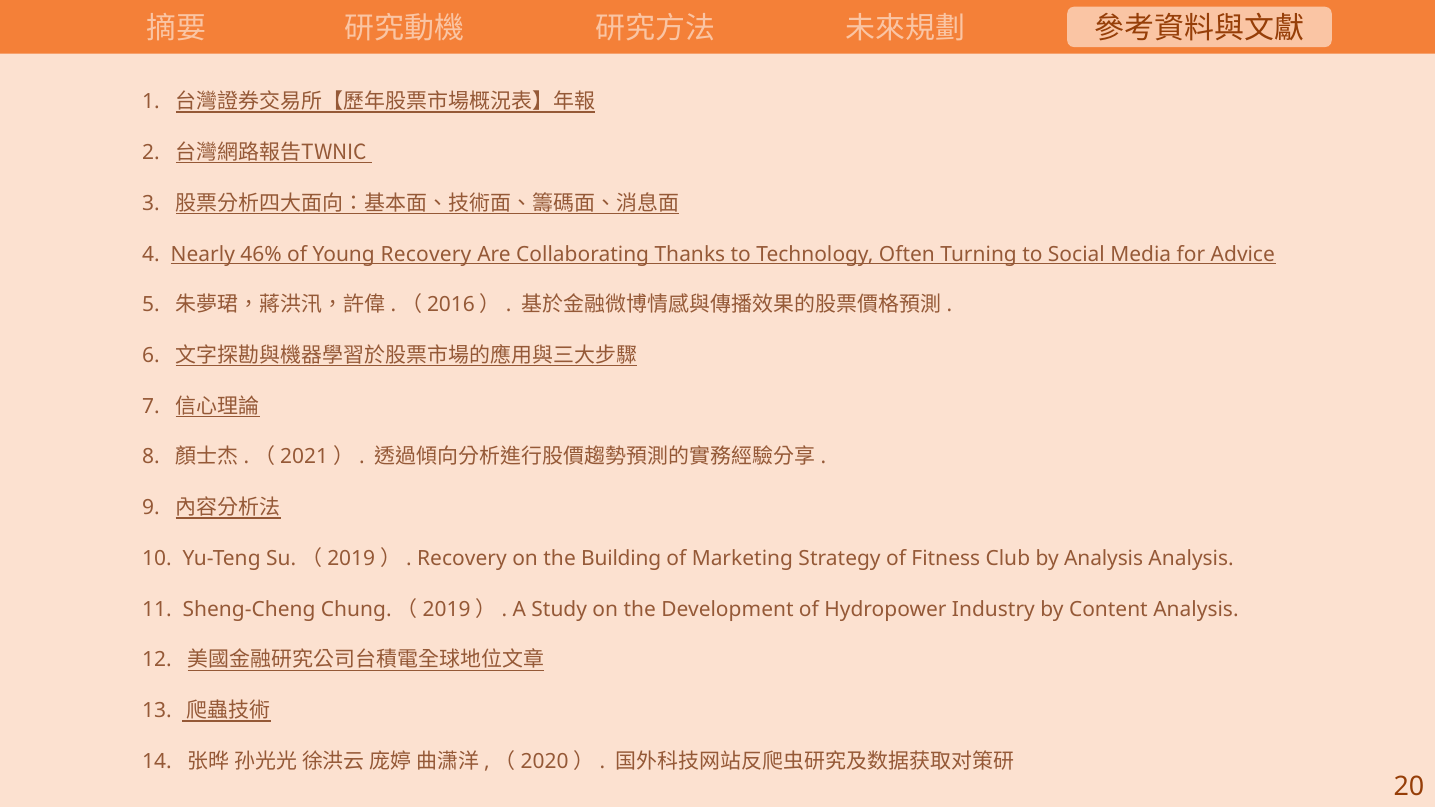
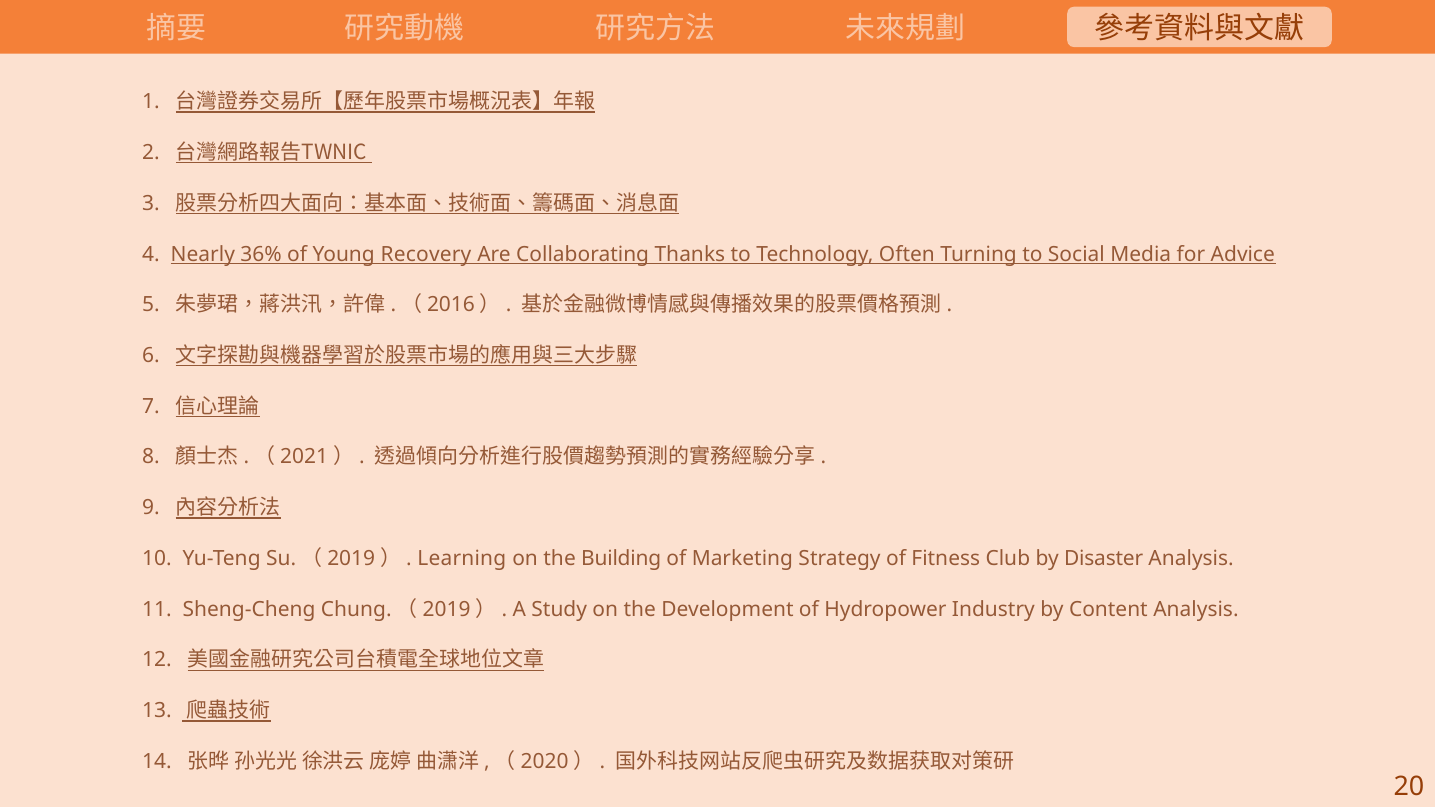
46%: 46% -> 36% (261, 254)
Su.（2019） Recovery: Recovery -> Learning (462, 559)
by Analysis: Analysis -> Disaster (1104, 559)
